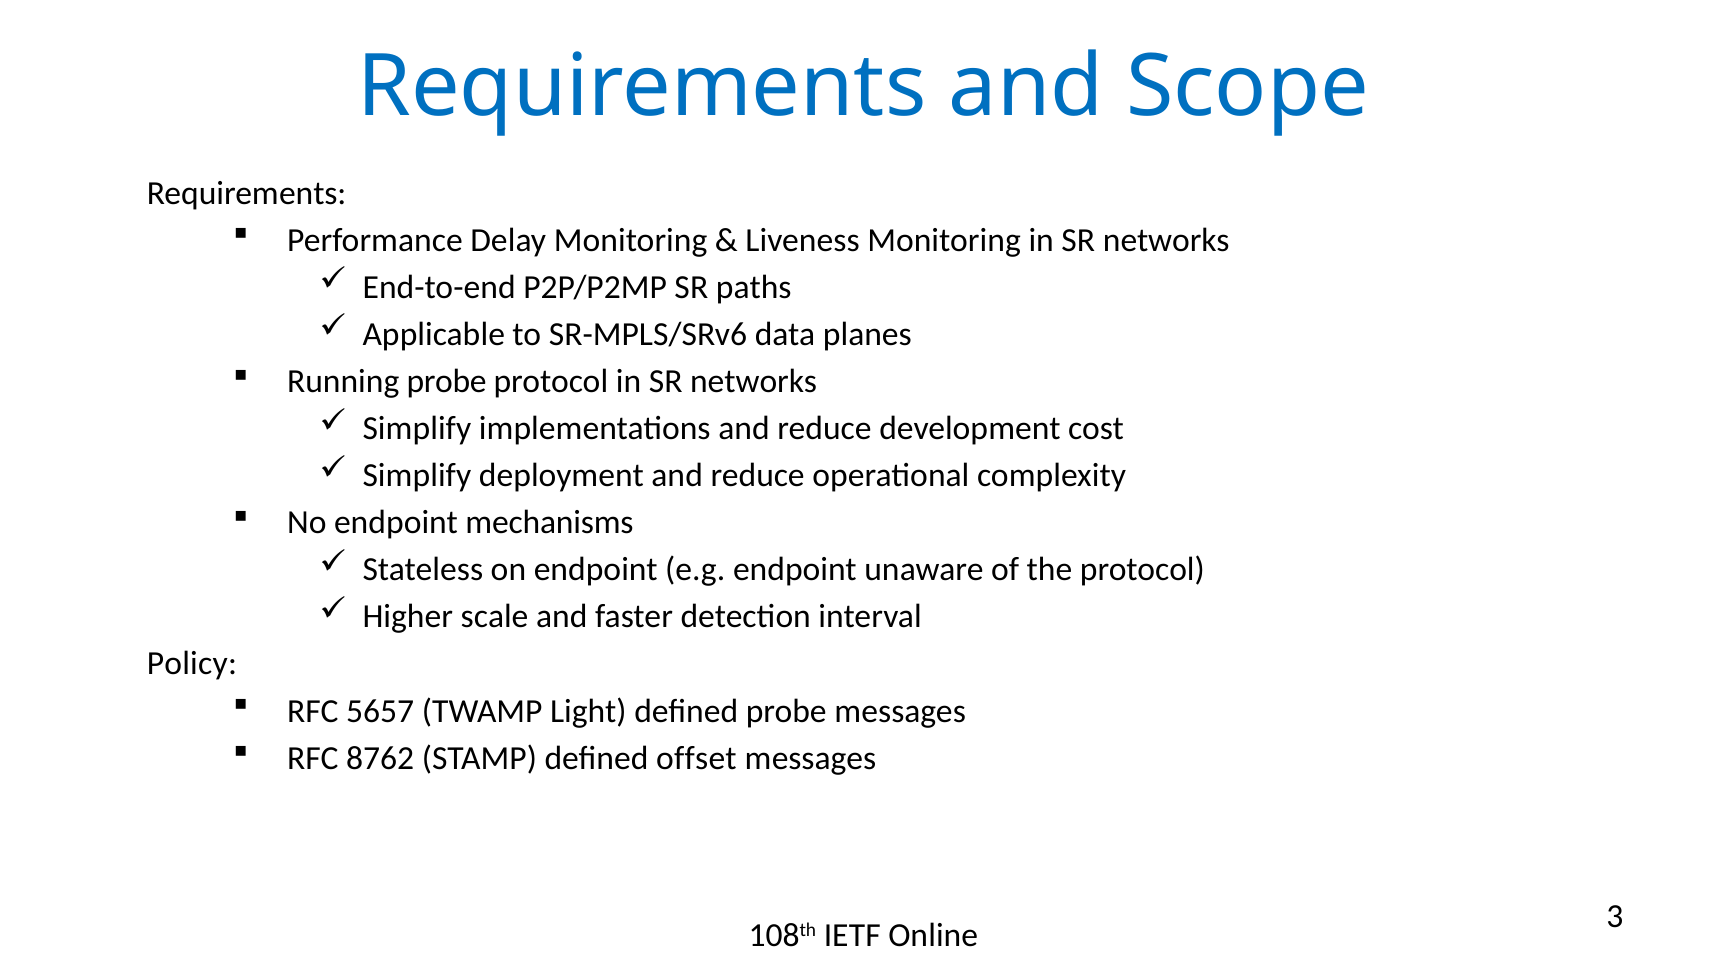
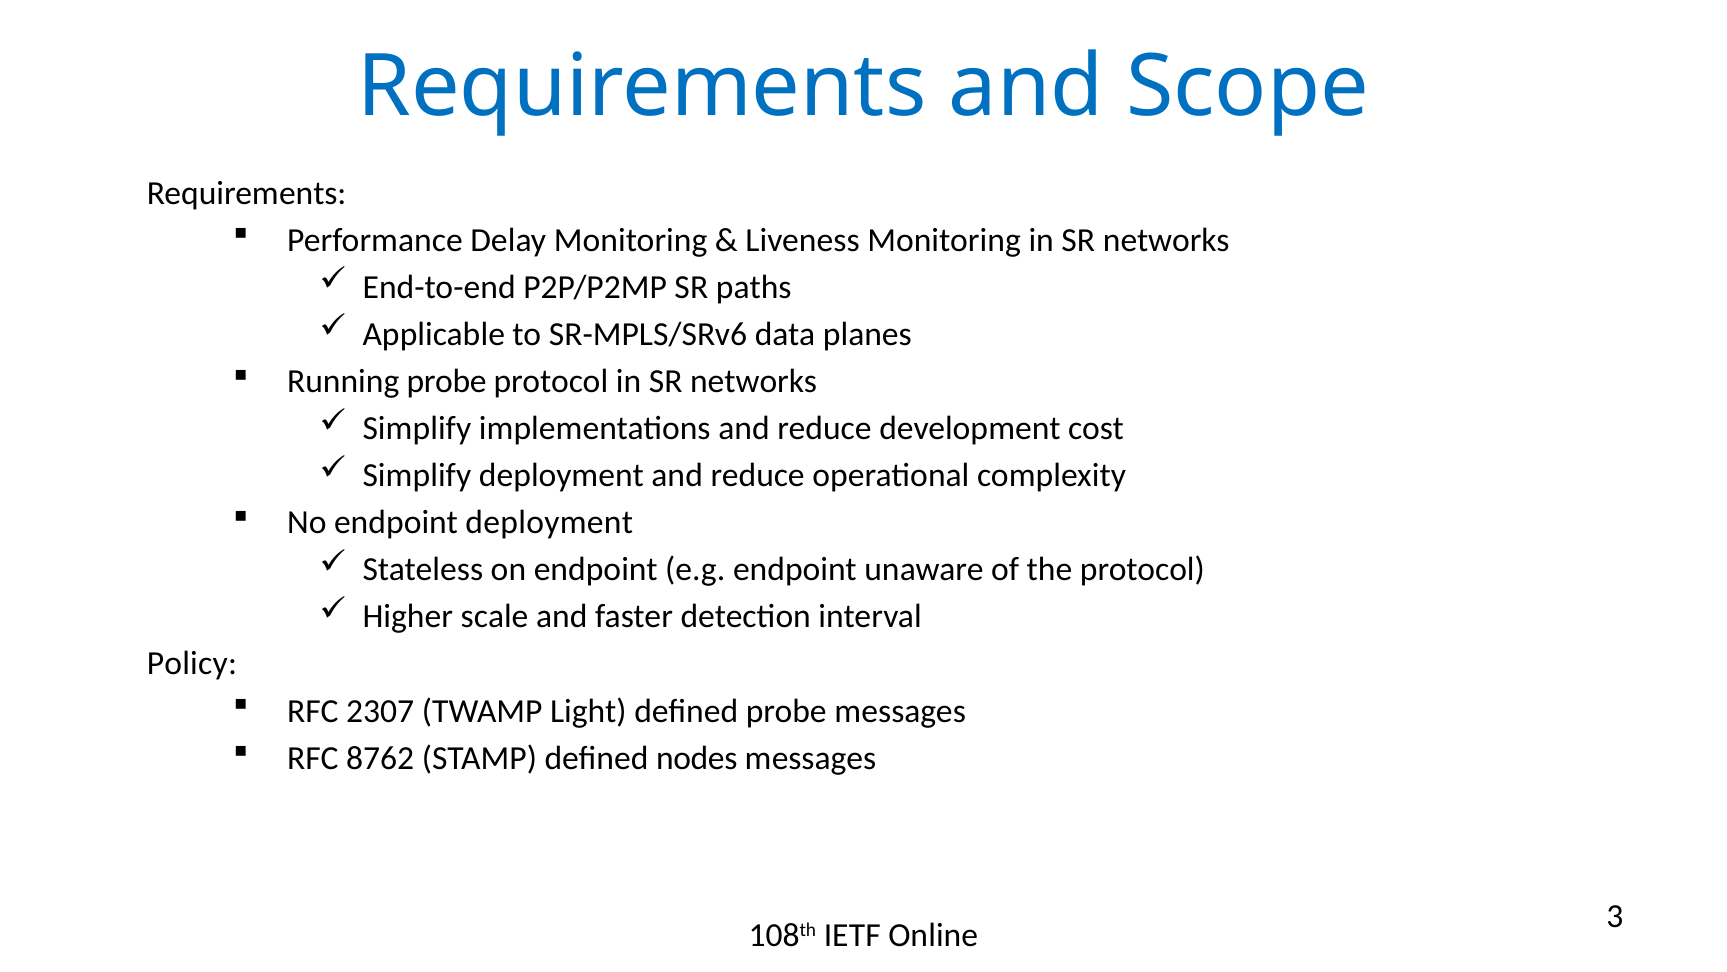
endpoint mechanisms: mechanisms -> deployment (549, 522)
5657: 5657 -> 2307 (380, 711)
offset: offset -> nodes (697, 758)
